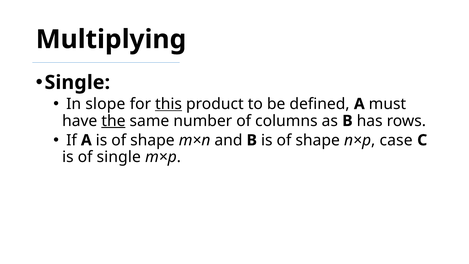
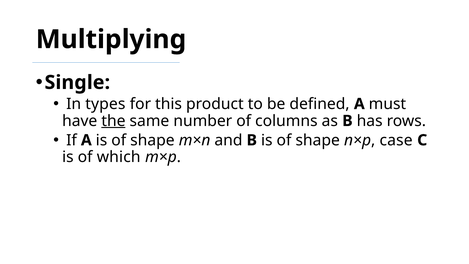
slope: slope -> types (105, 104)
this underline: present -> none (169, 104)
of single: single -> which (119, 157)
